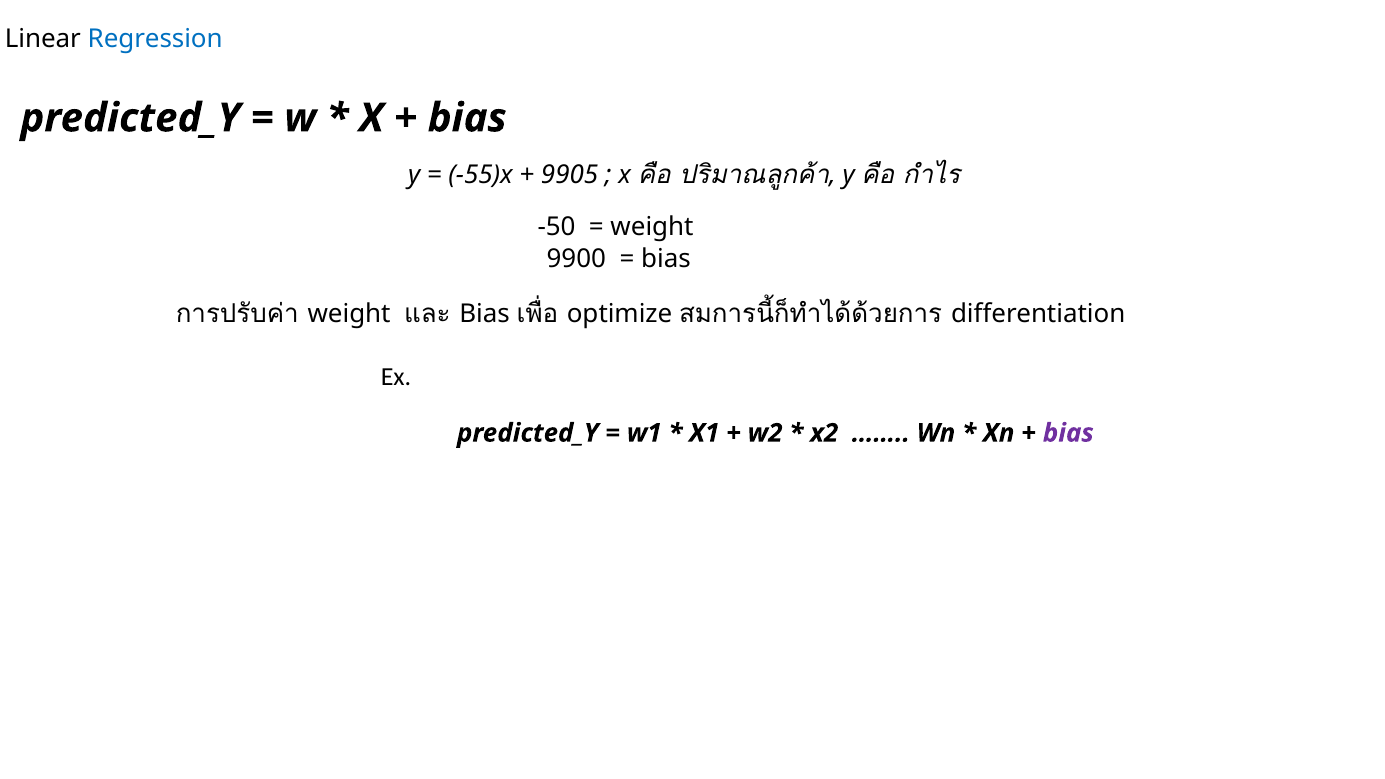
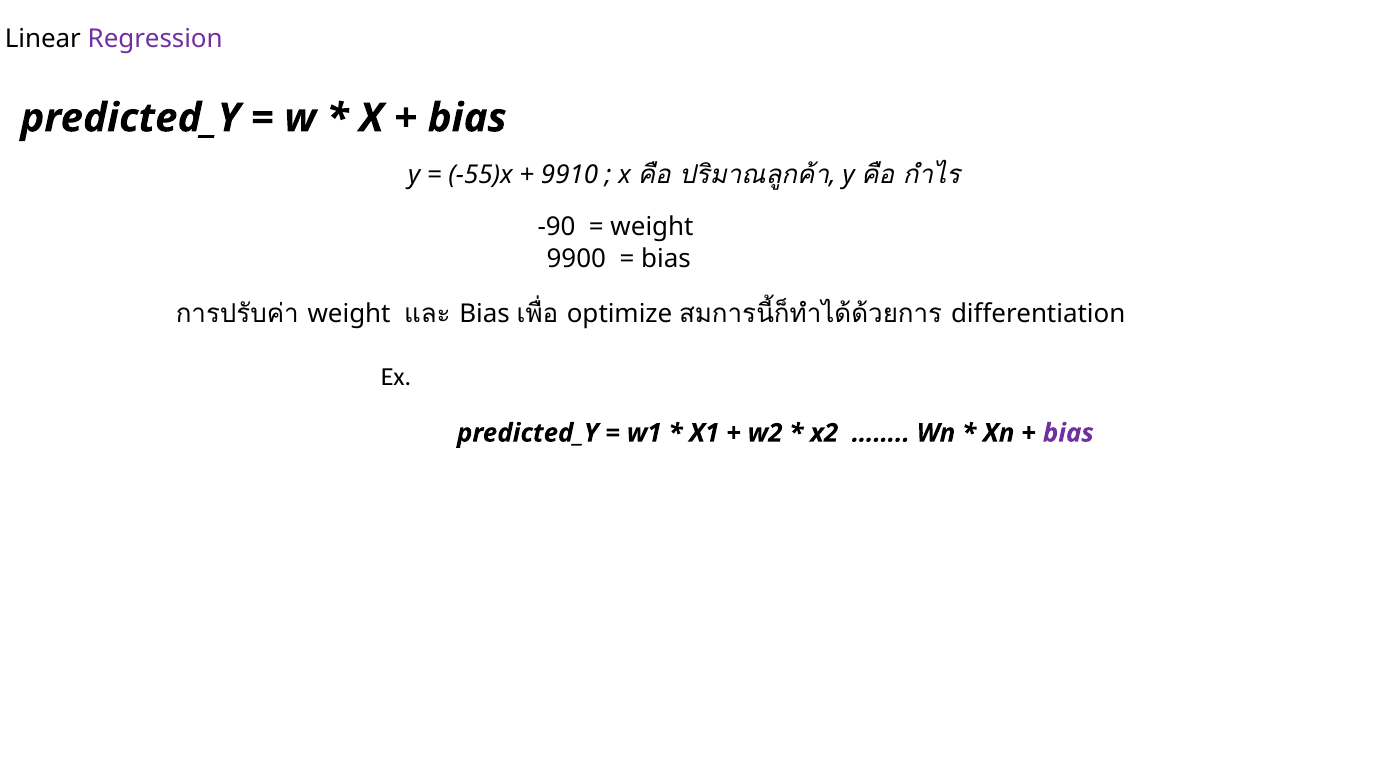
Regression colour: blue -> purple (155, 39)
9905: 9905 -> 9910 (570, 175)
-50: -50 -> -90 (557, 227)
